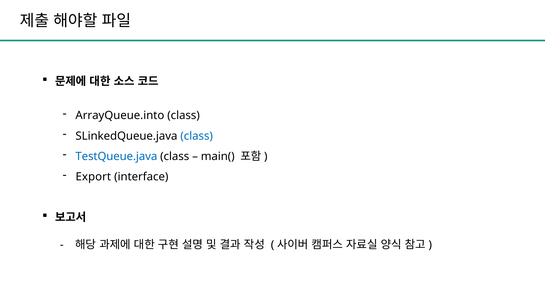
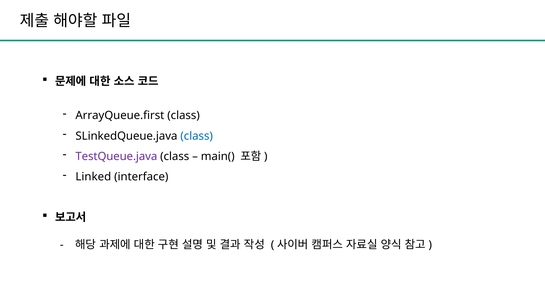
ArrayQueue.into: ArrayQueue.into -> ArrayQueue.first (120, 116)
TestQueue.java colour: blue -> purple (116, 157)
Export: Export -> Linked (93, 177)
